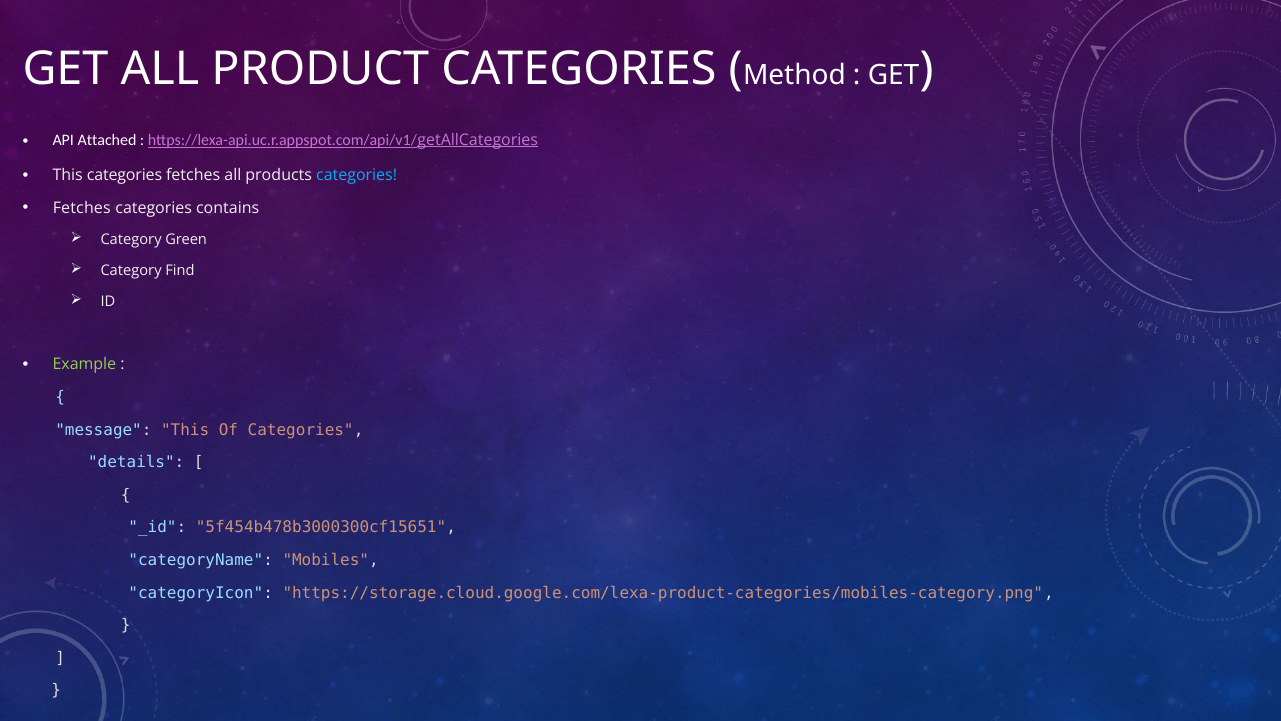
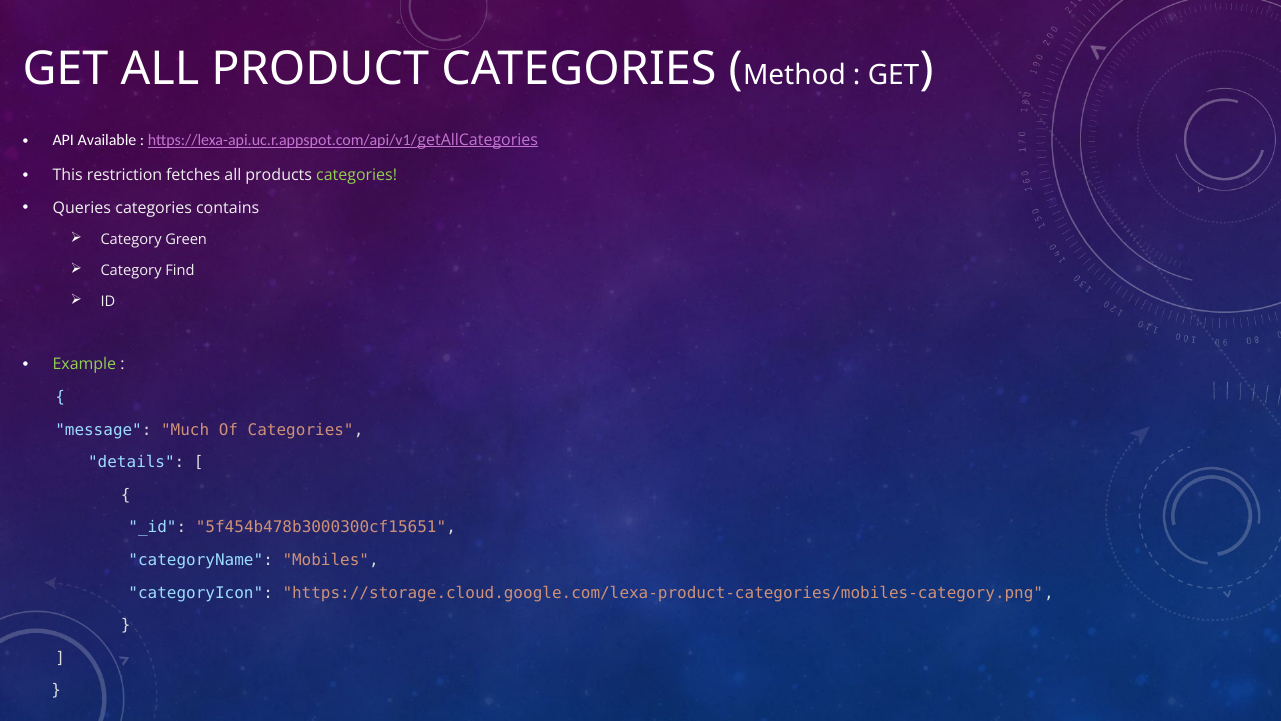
Attached: Attached -> Available (107, 140)
This categories: categories -> restriction (124, 175)
categories colour: light blue -> light green (357, 175)
Fetches: Fetches -> Queries (82, 208)
message This: This -> Much (185, 430)
